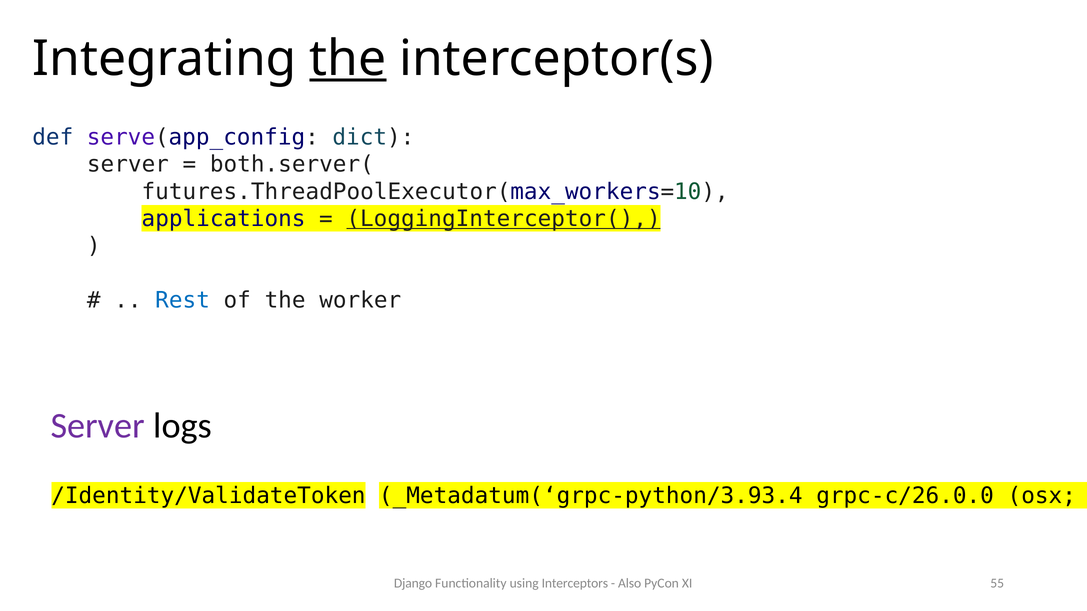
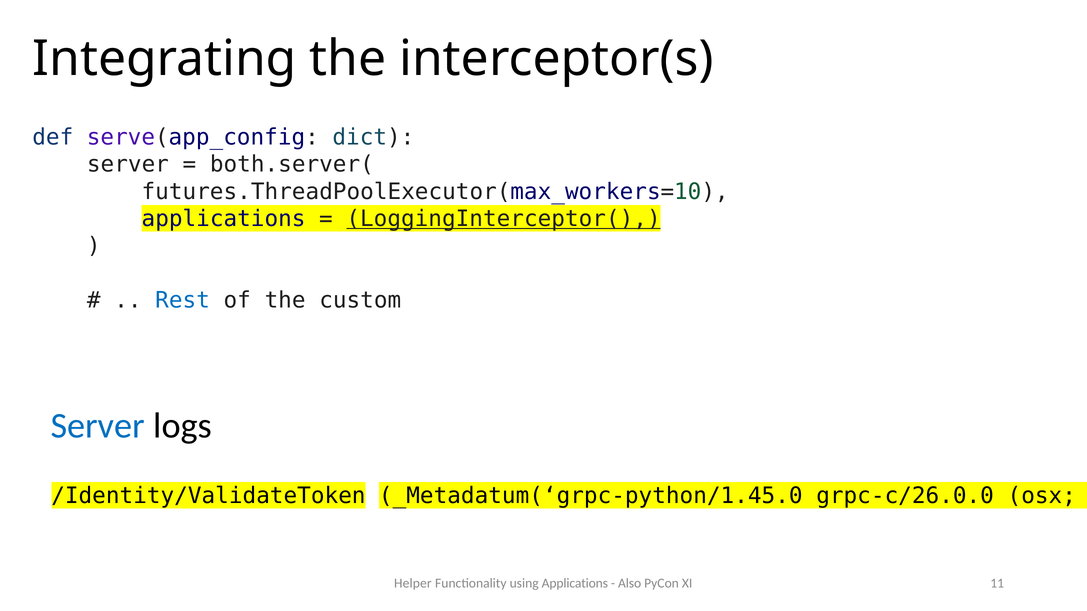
the underline: present -> none (348, 59)
worker: worker -> custom (360, 300)
Server colour: purple -> blue (98, 426)
_Metadatum(‘grpc-python/3.93.4: _Metadatum(‘grpc-python/3.93.4 -> _Metadatum(‘grpc-python/1.45.0 (591, 496)
Django: Django -> Helper (413, 584)
using Interceptors: Interceptors -> Applications (575, 584)
55: 55 -> 11 (997, 584)
